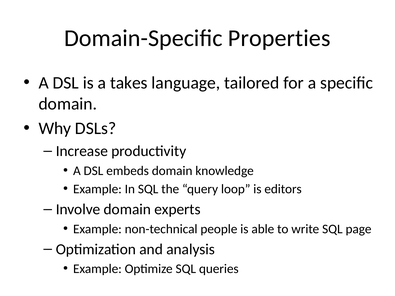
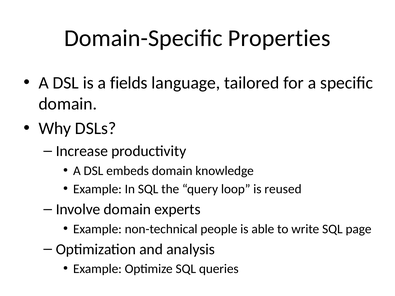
takes: takes -> fields (129, 83)
editors: editors -> reused (283, 189)
